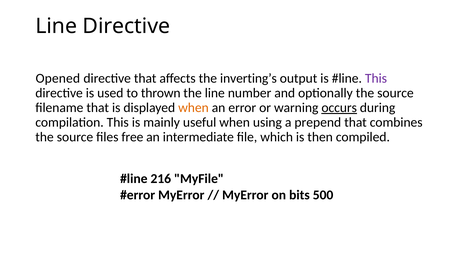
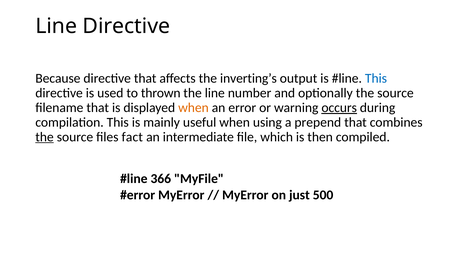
Opened: Opened -> Because (58, 78)
This colour: purple -> blue (376, 78)
the underline: none -> present (45, 137)
free: free -> fact (132, 137)
216: 216 -> 366 (161, 179)
bits: bits -> just (299, 195)
